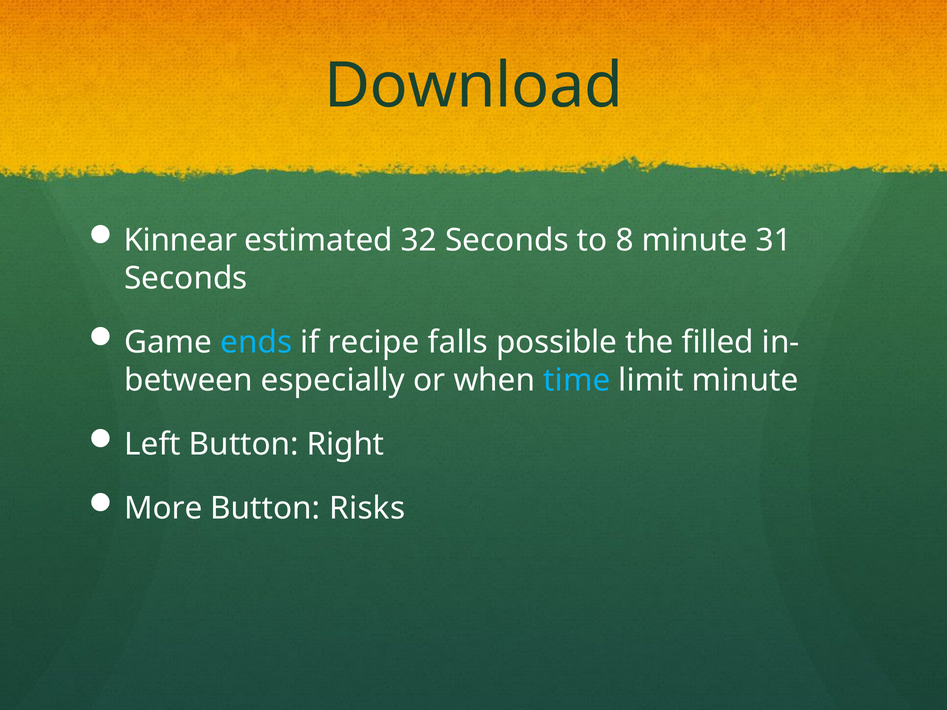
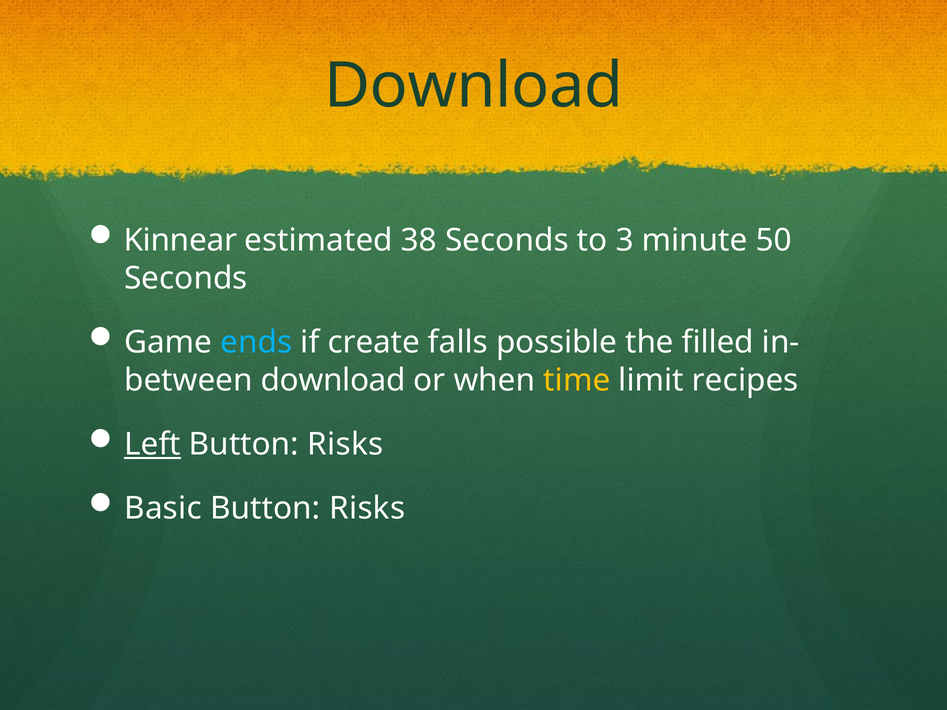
32: 32 -> 38 (419, 240)
8: 8 -> 3 (625, 240)
31: 31 -> 50 (774, 240)
recipe: recipe -> create (374, 342)
especially: especially -> download (333, 380)
time colour: light blue -> yellow (577, 380)
limit minute: minute -> recipes (745, 380)
Left underline: none -> present (153, 445)
Right: Right -> Risks (345, 445)
More: More -> Basic (163, 509)
